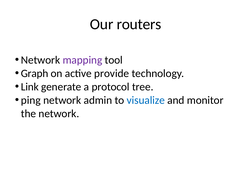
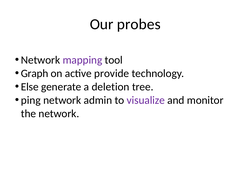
routers: routers -> probes (139, 24)
Link: Link -> Else (30, 87)
protocol: protocol -> deletion (111, 87)
visualize colour: blue -> purple (146, 100)
